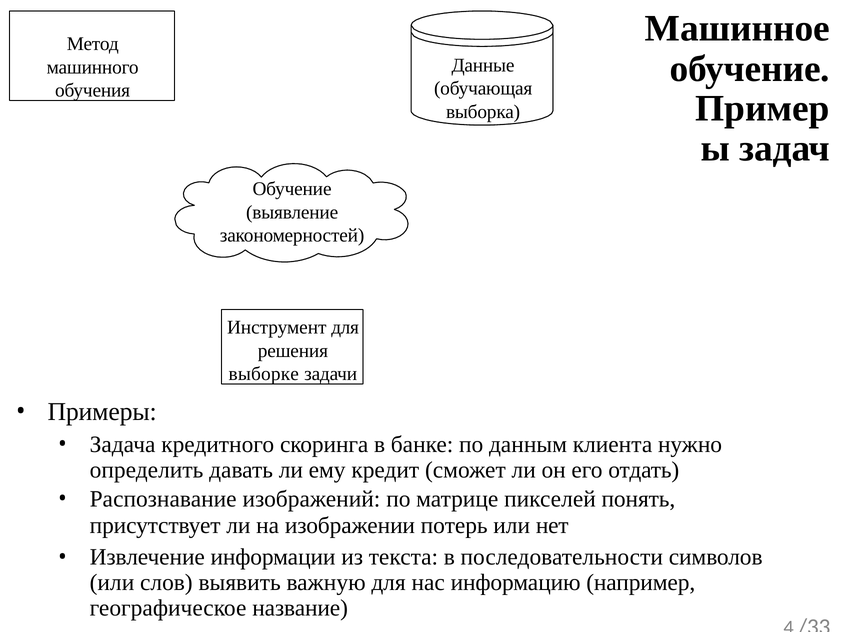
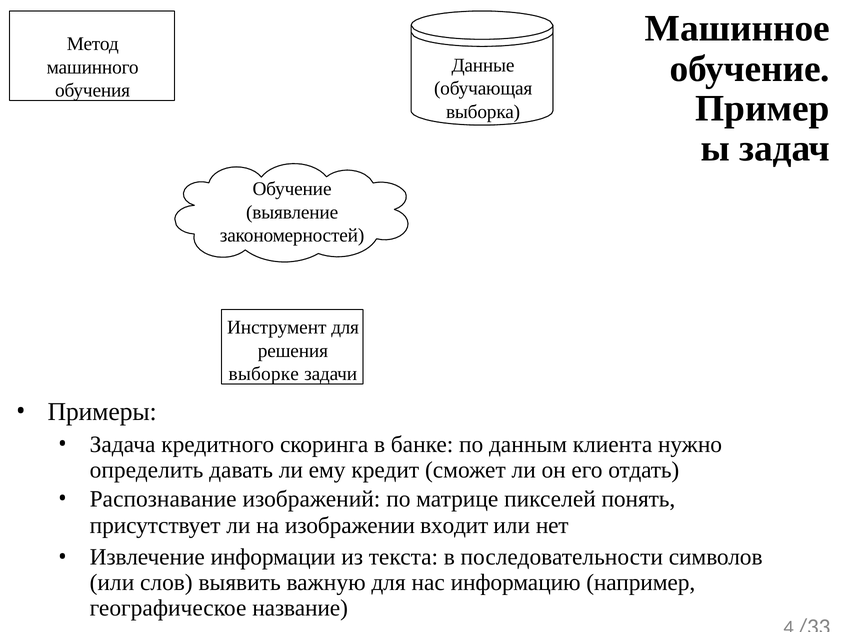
потерь: потерь -> входит (454, 526)
